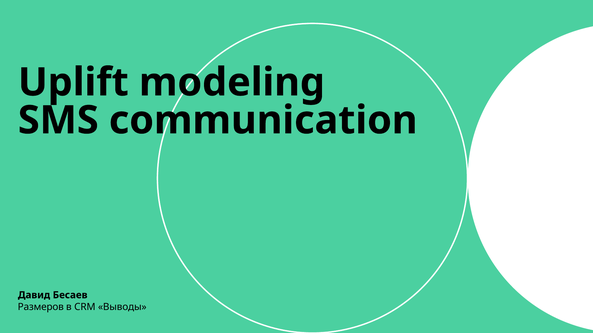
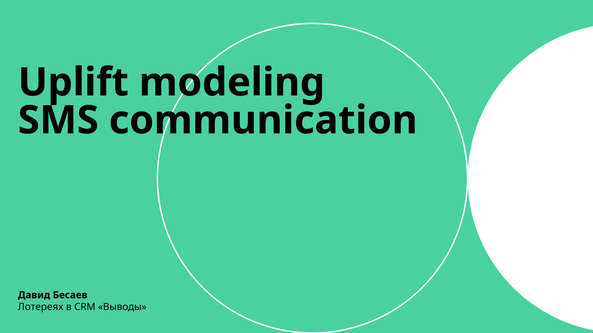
Размеров: Размеров -> Лотереях (41, 307)
